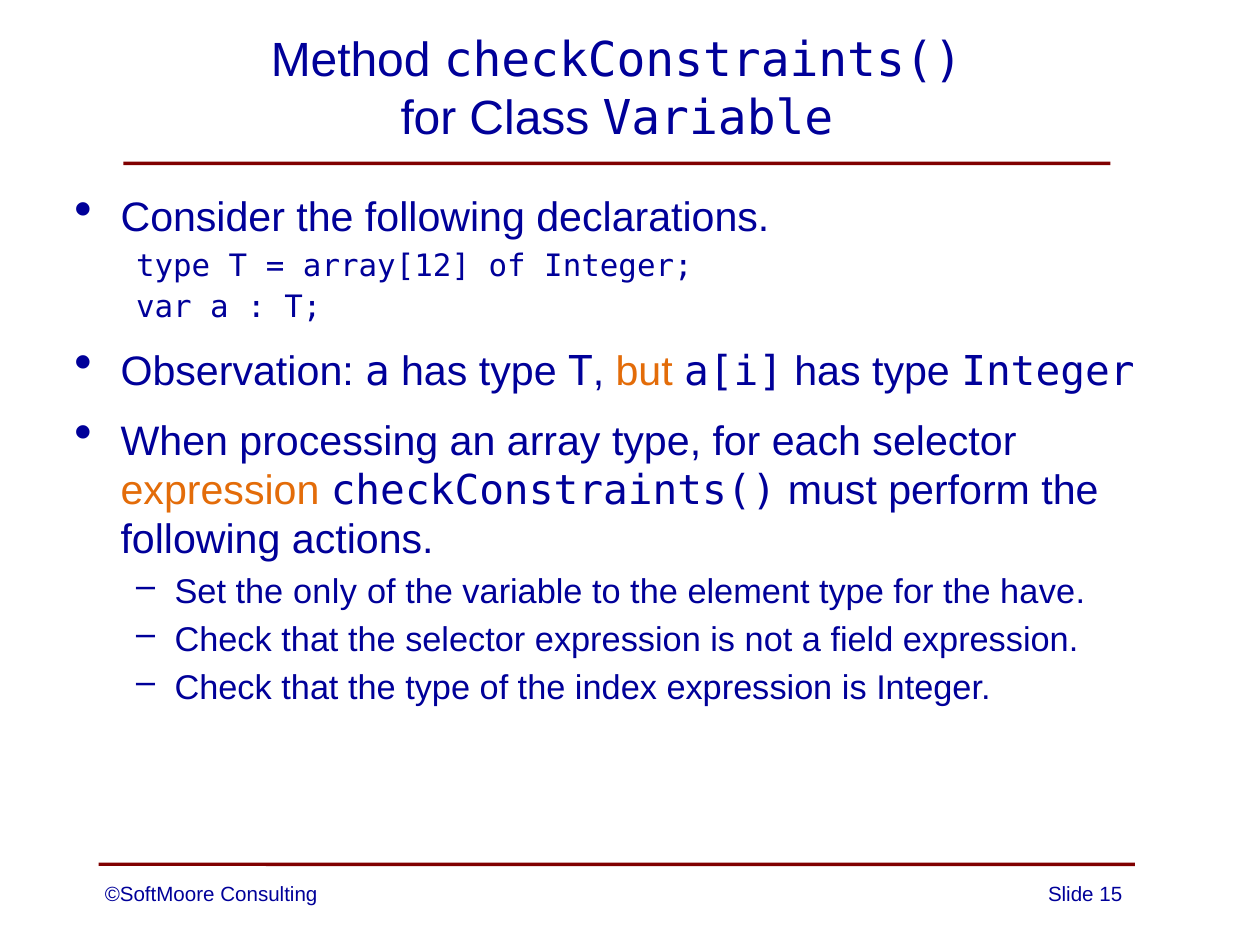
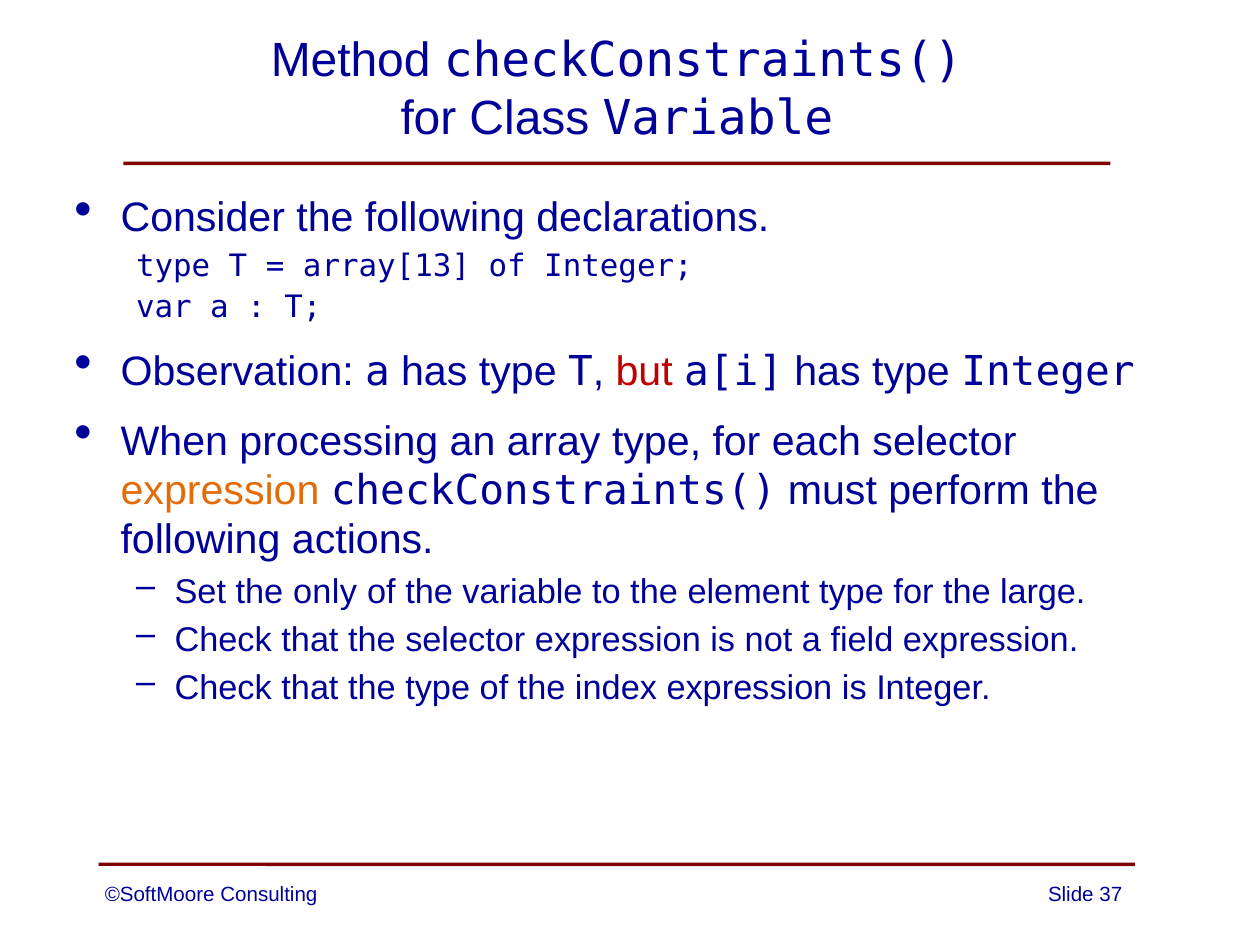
array[12: array[12 -> array[13 (387, 266)
but colour: orange -> red (644, 371)
have: have -> large (1043, 592)
15: 15 -> 37 (1111, 894)
